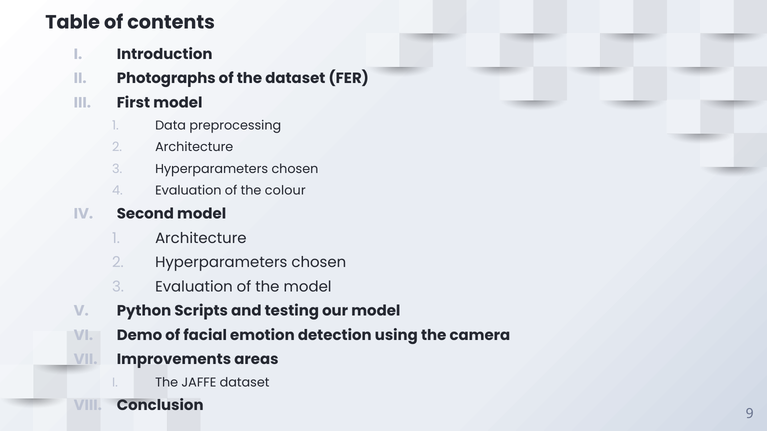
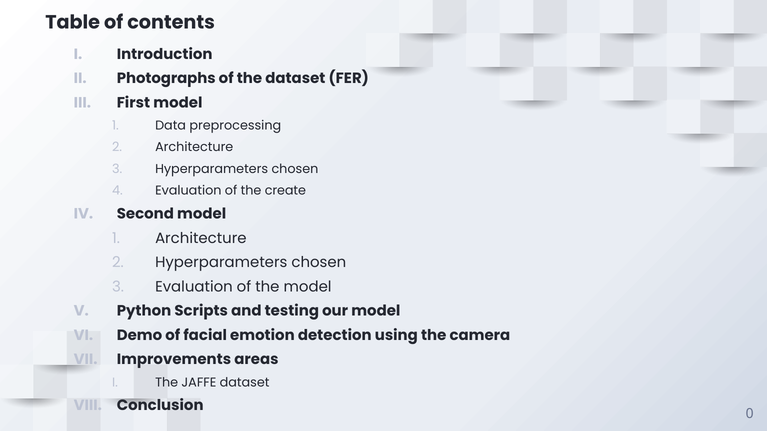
colour: colour -> create (285, 191)
9: 9 -> 0 (750, 414)
